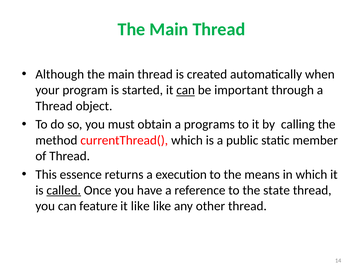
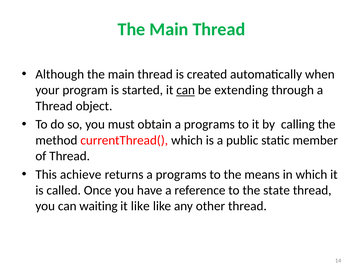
important: important -> extending (241, 90)
essence: essence -> achieve (81, 174)
returns a execution: execution -> programs (181, 174)
called underline: present -> none (64, 190)
feature: feature -> waiting (98, 205)
